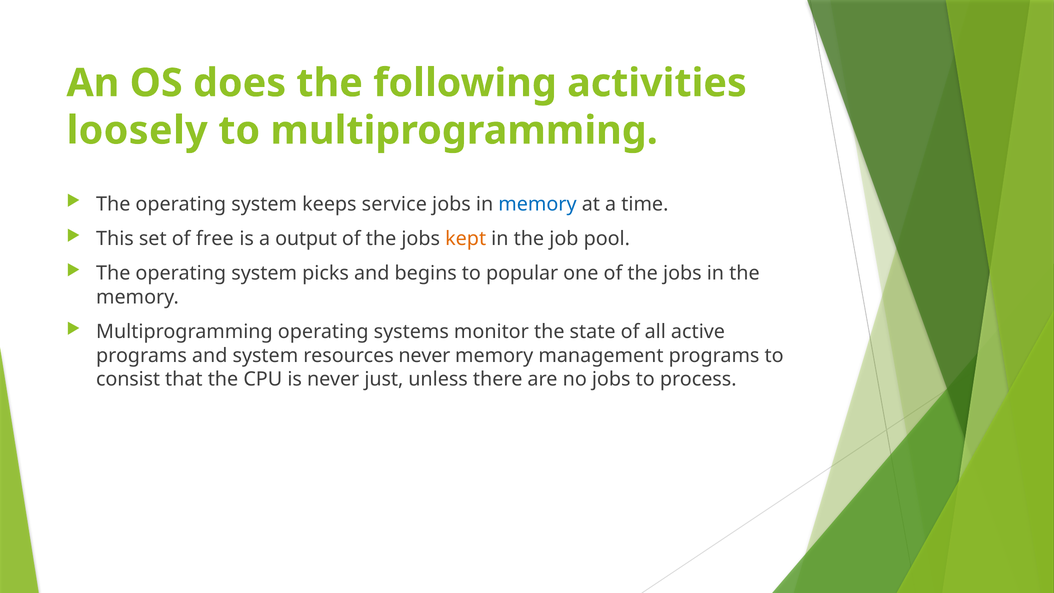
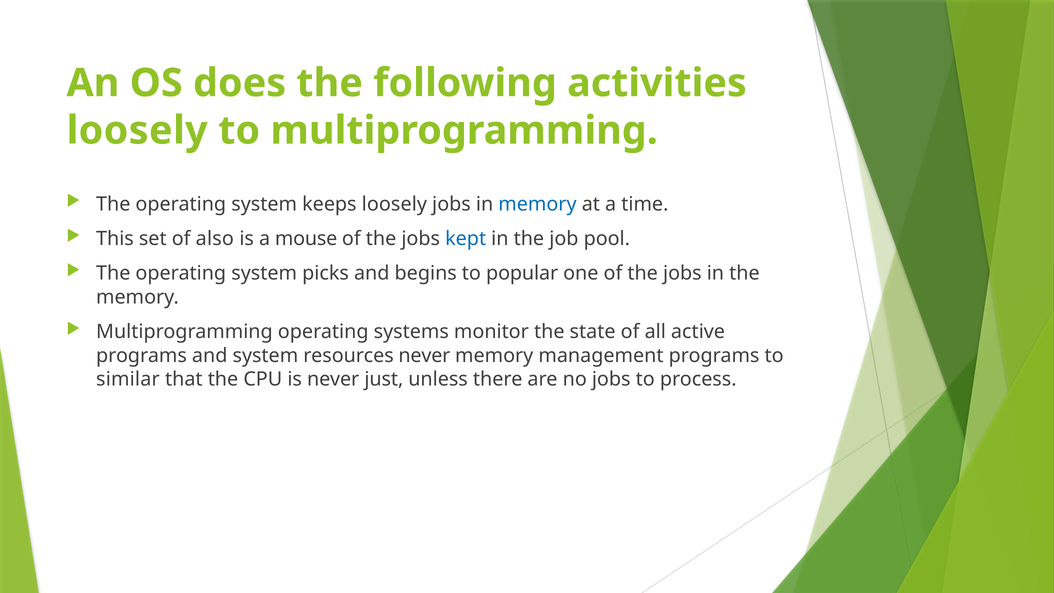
keeps service: service -> loosely (394, 204)
free: free -> also (215, 239)
output: output -> mouse (306, 239)
kept colour: orange -> blue (466, 239)
consist: consist -> similar (128, 379)
